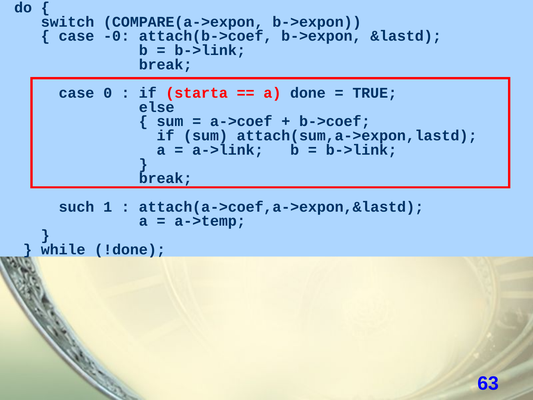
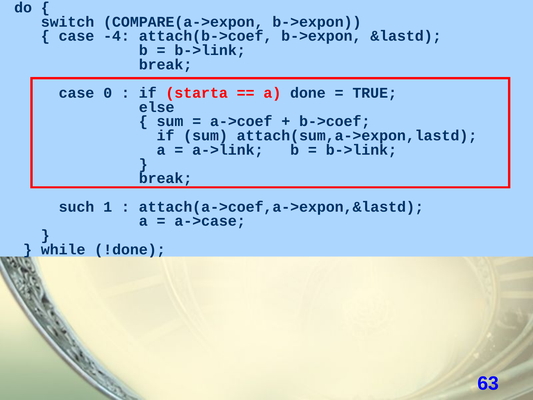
-0: -0 -> -4 (117, 36)
a->temp: a->temp -> a->case (210, 221)
